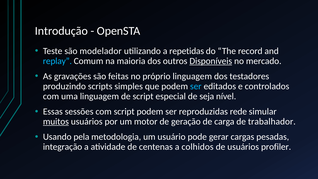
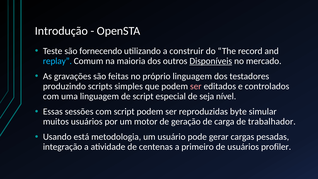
modelador: modelador -> fornecendo (101, 51)
repetidas: repetidas -> construir (187, 51)
ser colour: light blue -> pink (196, 86)
rede: rede -> byte (238, 112)
muitos underline: present -> none (56, 122)
pela: pela -> está (81, 137)
colhidos: colhidos -> primeiro (198, 147)
